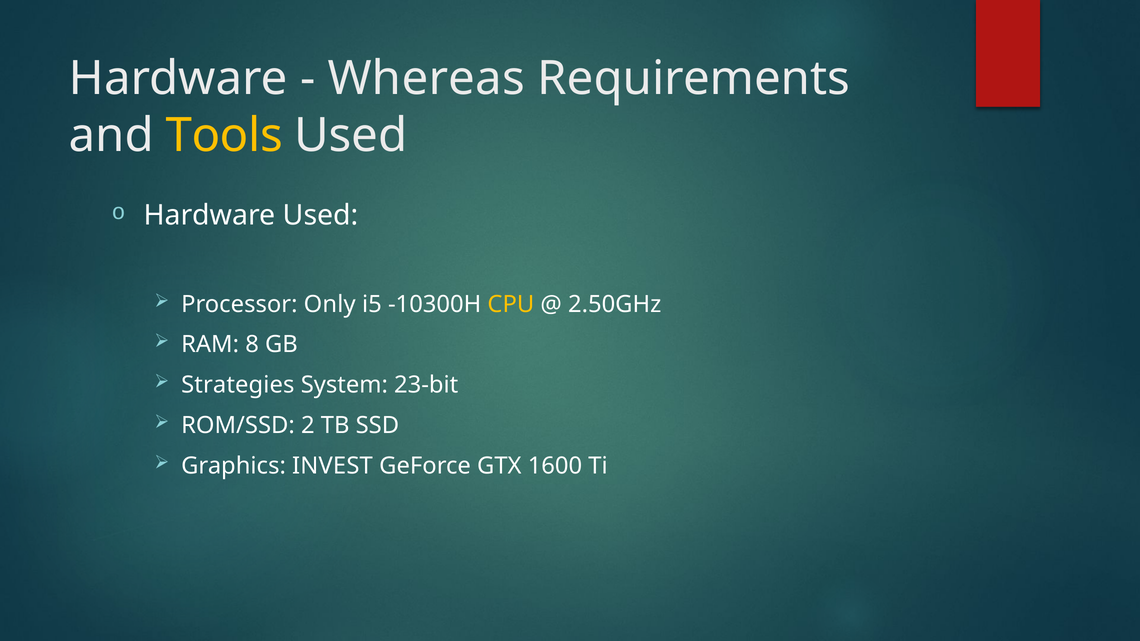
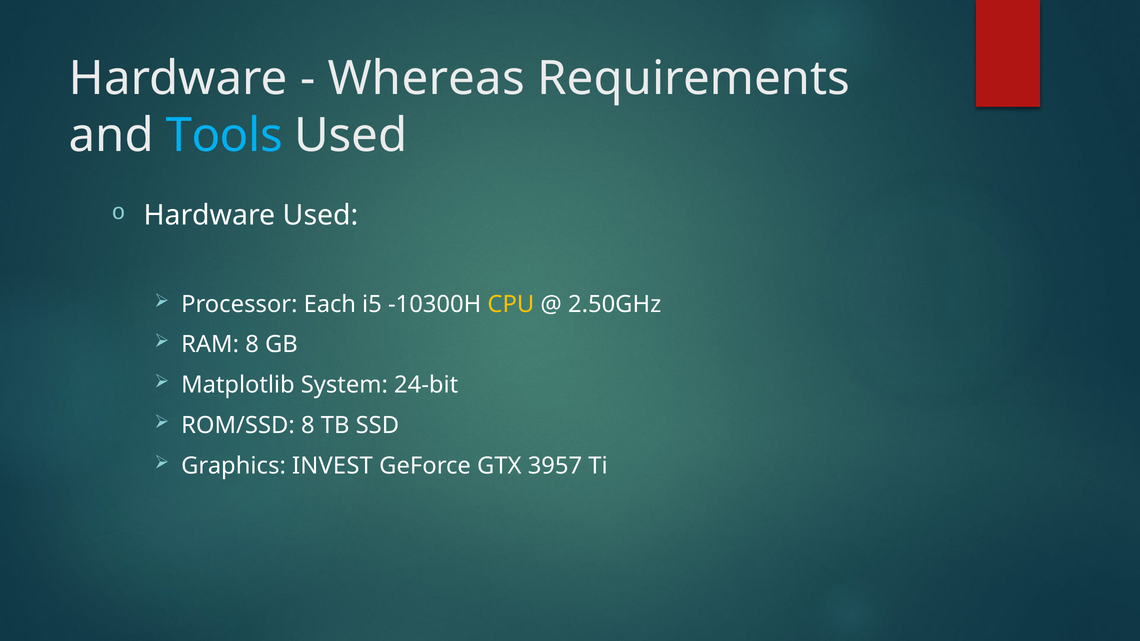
Tools colour: yellow -> light blue (224, 135)
Only: Only -> Each (330, 304)
Strategies: Strategies -> Matplotlib (238, 385)
23-bit: 23-bit -> 24-bit (426, 385)
ROM/SSD 2: 2 -> 8 (308, 426)
1600: 1600 -> 3957 (555, 466)
